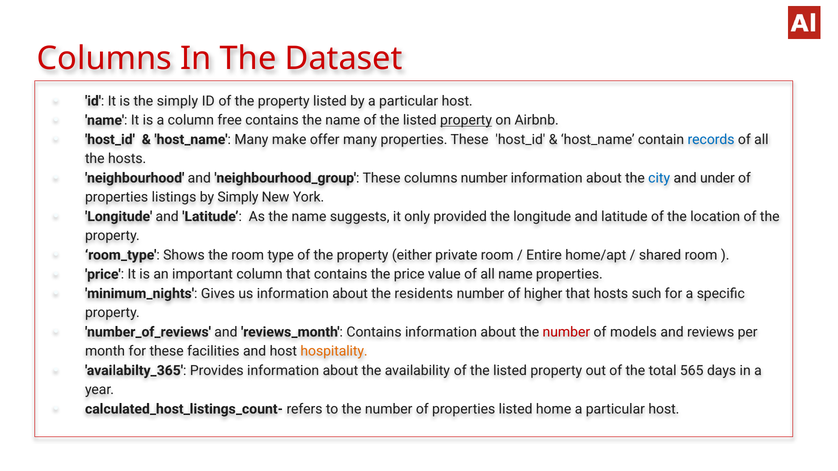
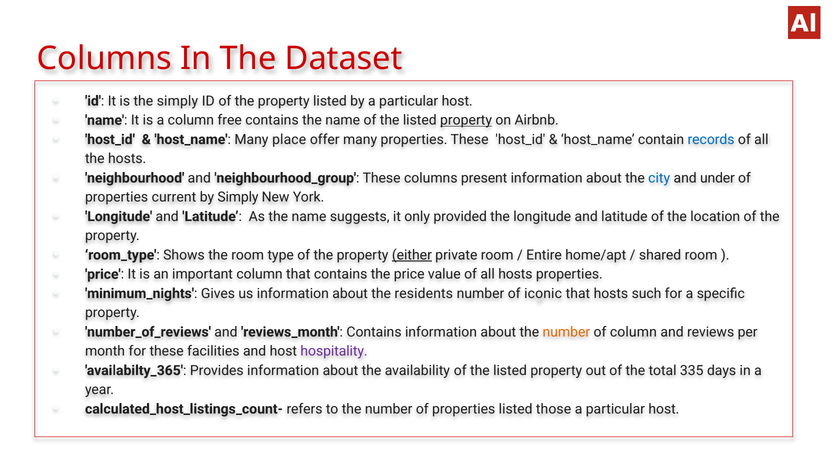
make: make -> place (289, 140)
columns number: number -> present (484, 178)
listings: listings -> current (174, 197)
either underline: none -> present (412, 255)
all name: name -> hosts (515, 274)
higher: higher -> iconic (543, 294)
number colour: red -> orange (566, 332)
of models: models -> column (633, 332)
hospitality colour: orange -> purple (334, 352)
565: 565 -> 335 (692, 371)
home: home -> those (554, 409)
